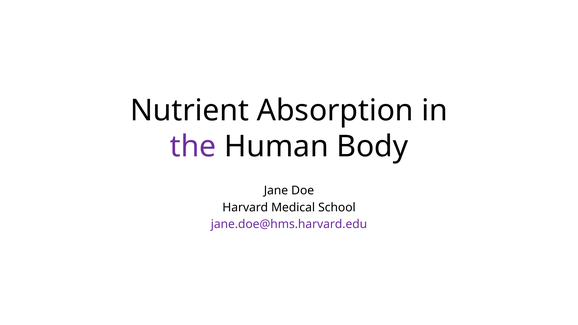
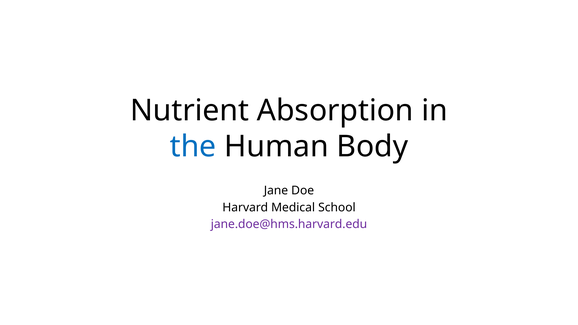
the colour: purple -> blue (193, 147)
